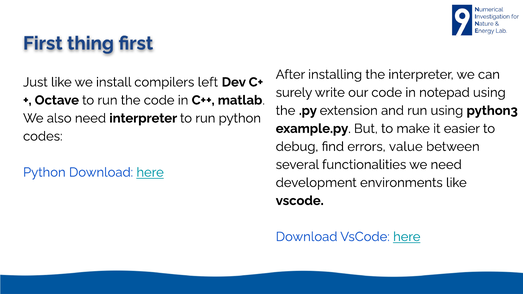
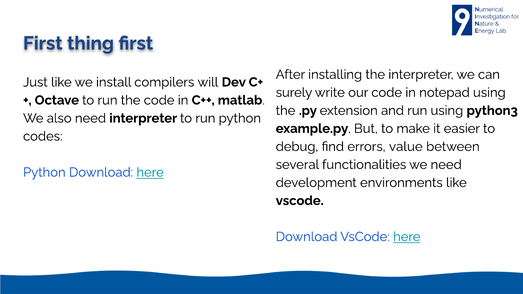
left: left -> will (208, 82)
